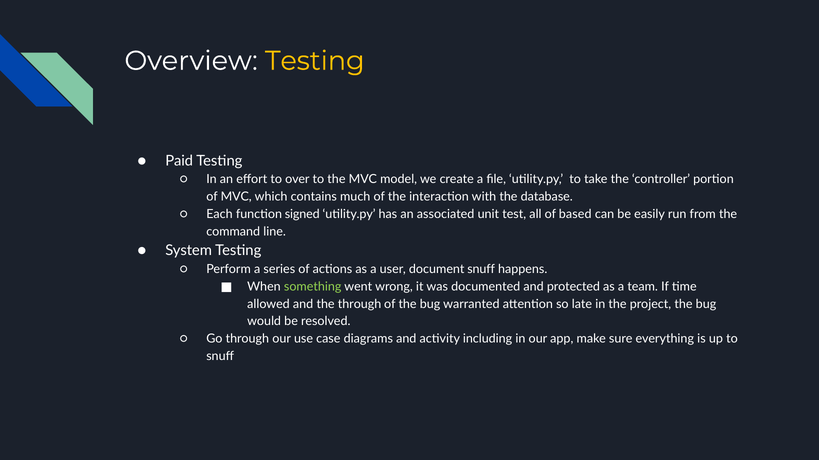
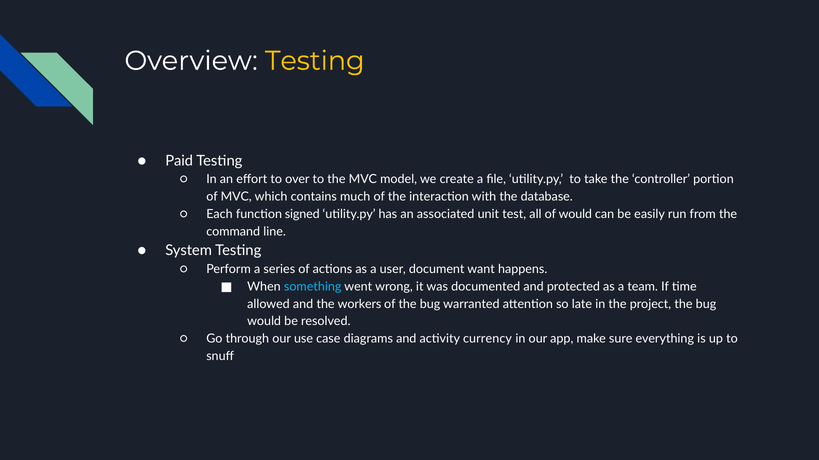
of based: based -> would (575, 214)
document snuff: snuff -> want (481, 270)
something colour: light green -> light blue (313, 287)
the through: through -> workers (360, 304)
including: including -> currency (487, 339)
